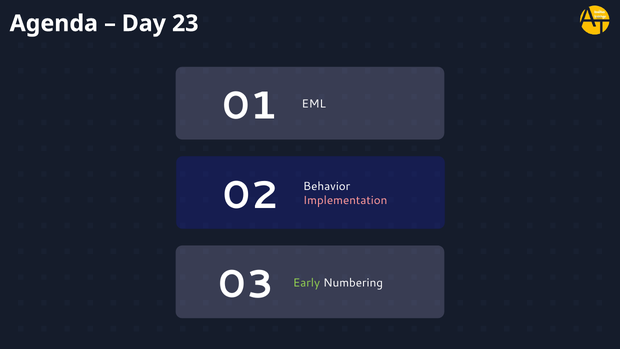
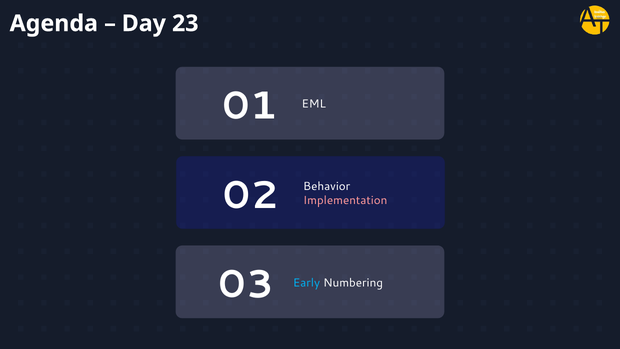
Early colour: light green -> light blue (307, 283)
